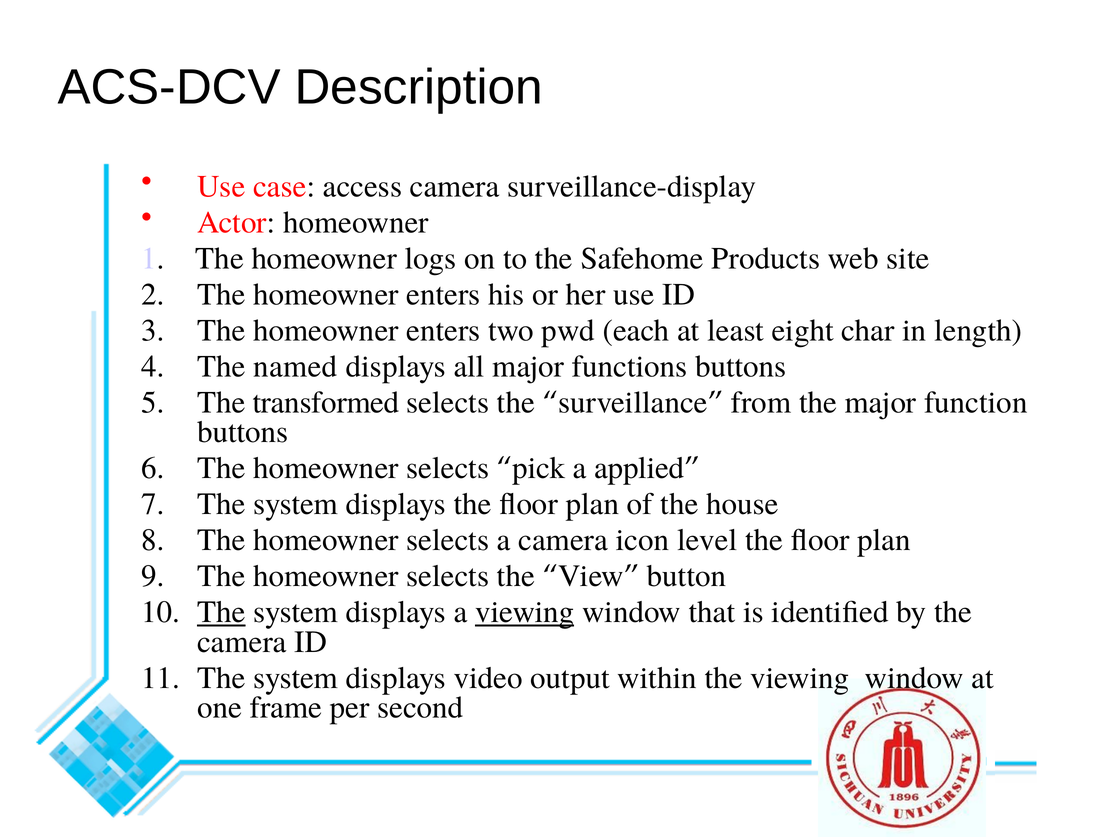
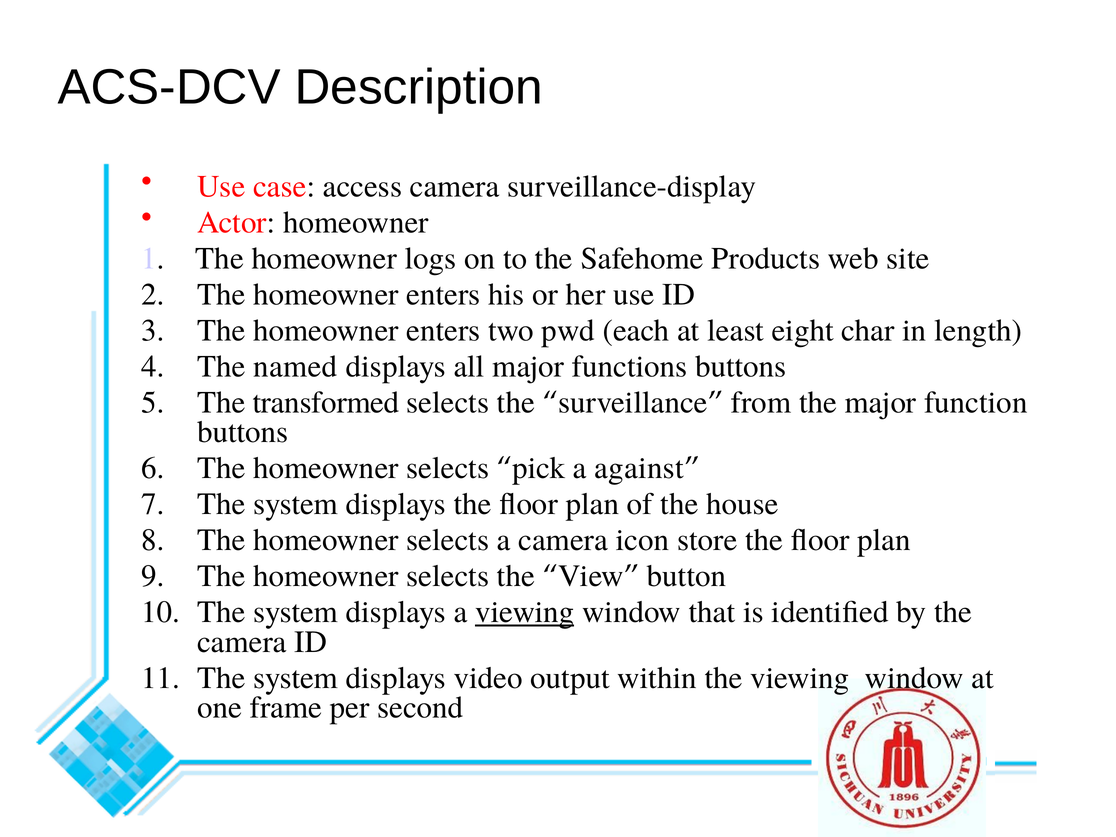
applied: applied -> against (639, 468)
level: level -> store (707, 540)
The underline: present -> none (221, 612)
